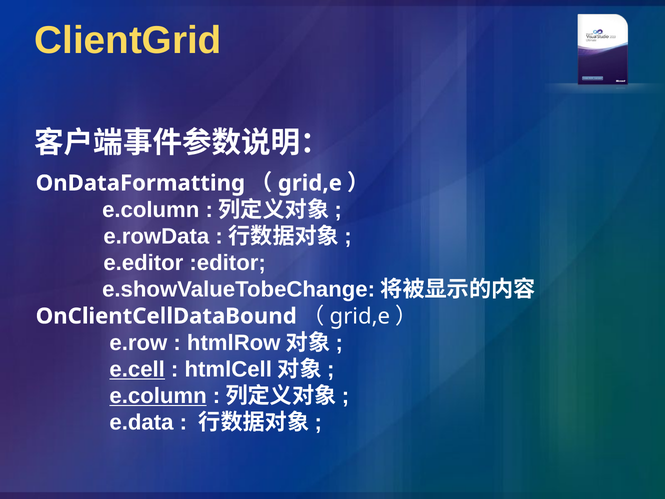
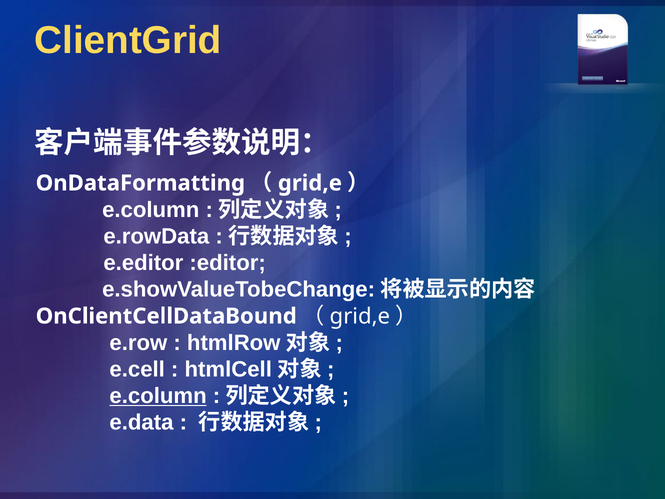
e.cell underline: present -> none (137, 369)
